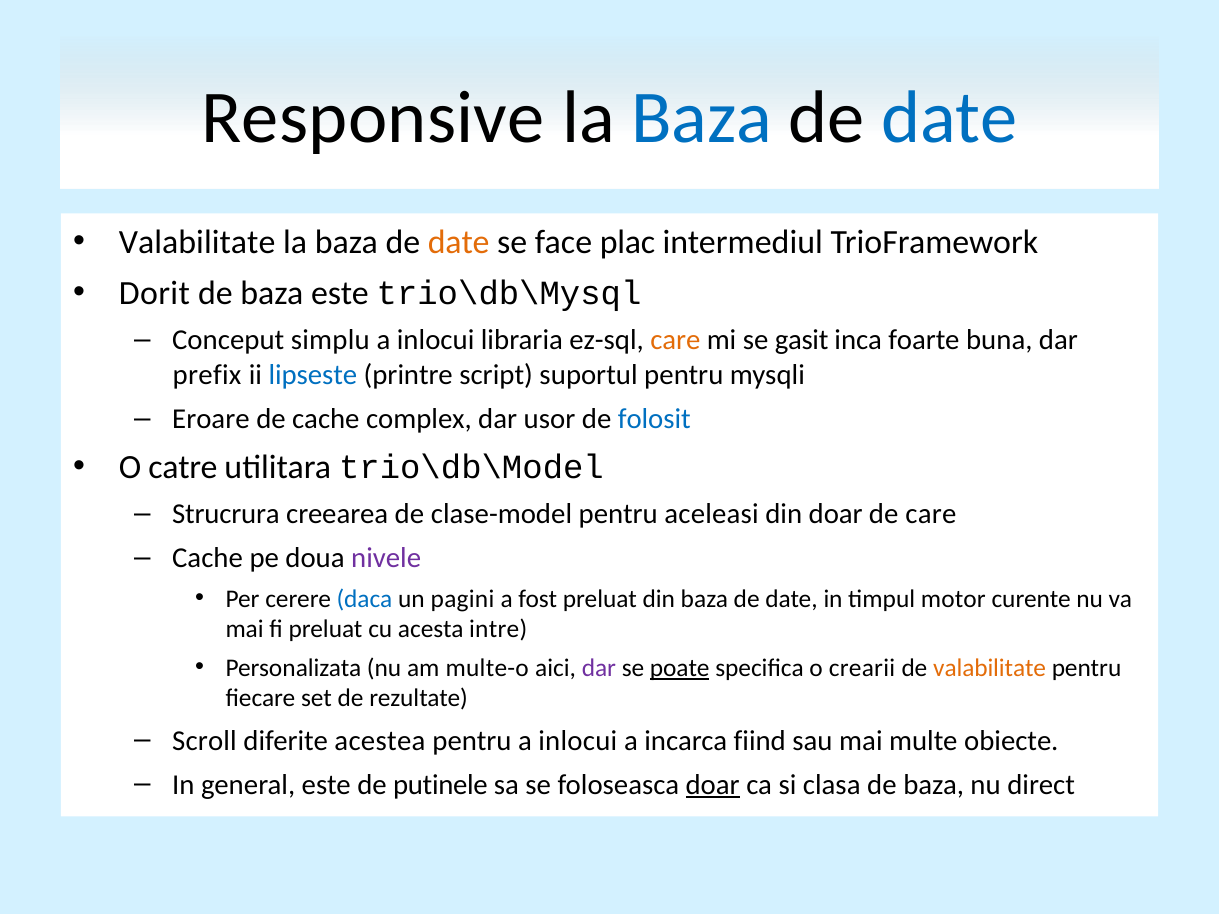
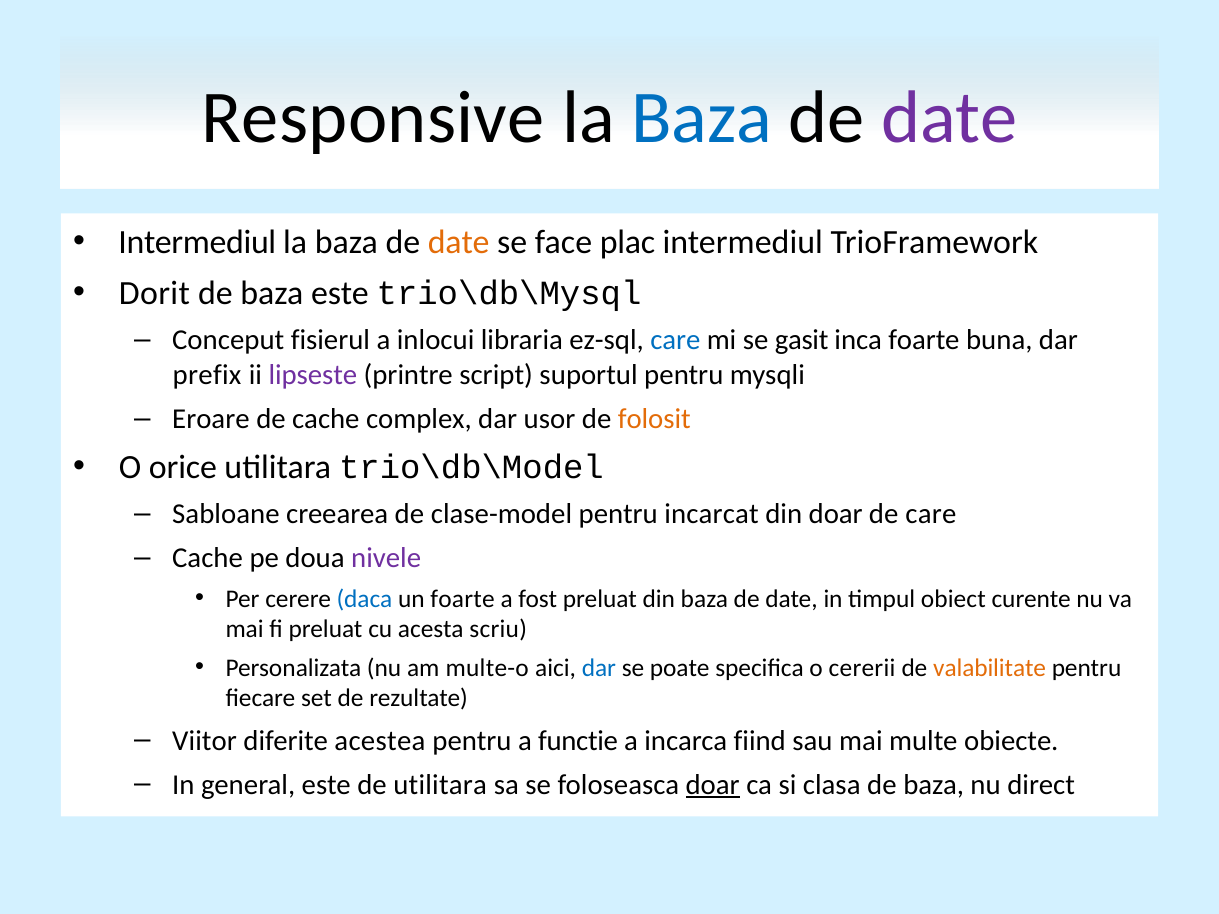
date colour: blue -> purple (949, 118)
Valabilitate: Valabilitate -> Intermediul (197, 242)
simplu: simplu -> fisierul (330, 340)
care colour: orange -> blue (675, 340)
lipseste colour: blue -> purple (313, 375)
folosit colour: blue -> orange (654, 419)
catre: catre -> orice (183, 468)
Strucrura: Strucrura -> Sabloane (226, 515)
aceleasi: aceleasi -> incarcat (712, 515)
un pagini: pagini -> foarte (463, 599)
motor: motor -> obiect (953, 599)
intre: intre -> scriu (498, 629)
dar colour: purple -> blue (599, 668)
poate underline: present -> none (680, 668)
crearii: crearii -> cererii (862, 668)
Scroll: Scroll -> Viitor (205, 741)
pentru a inlocui: inlocui -> functie (578, 741)
de putinele: putinele -> utilitara (440, 785)
